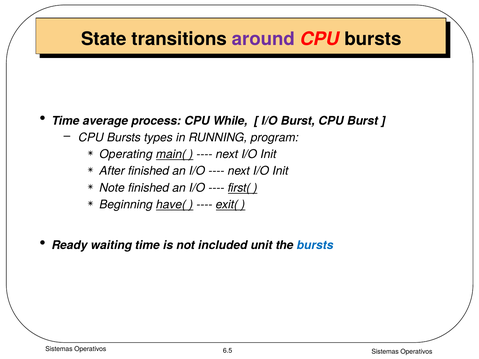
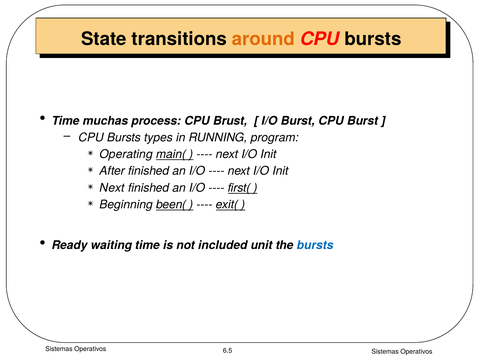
around colour: purple -> orange (263, 39)
average: average -> muchas (106, 121)
While: While -> Brust (230, 121)
Note: Note -> Next (112, 188)
have(: have( -> been( (171, 205)
